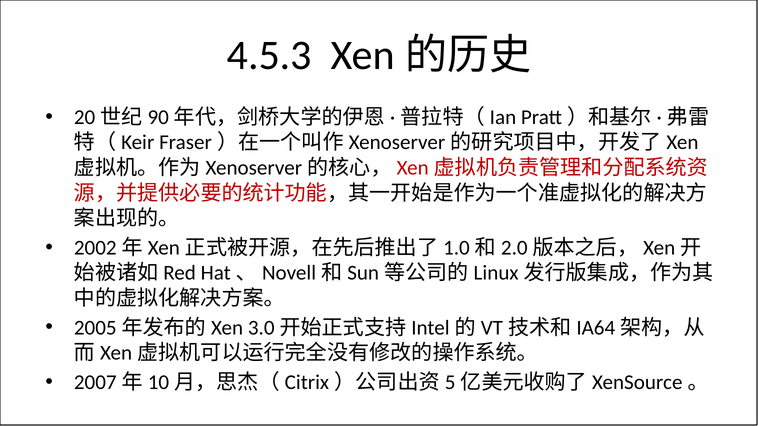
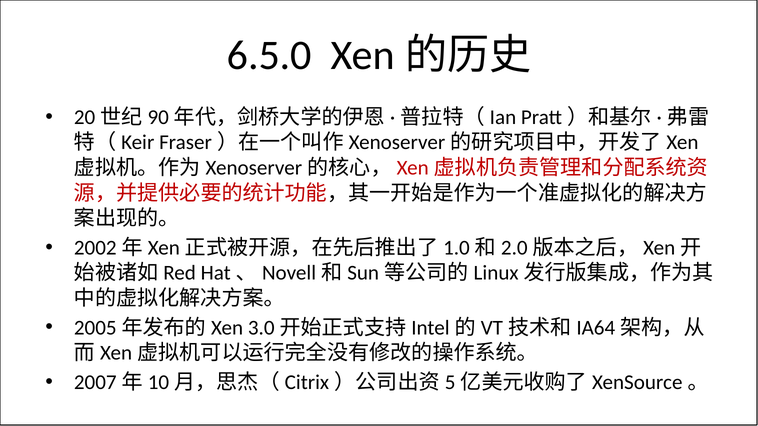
4.5.3: 4.5.3 -> 6.5.0 (269, 56)
